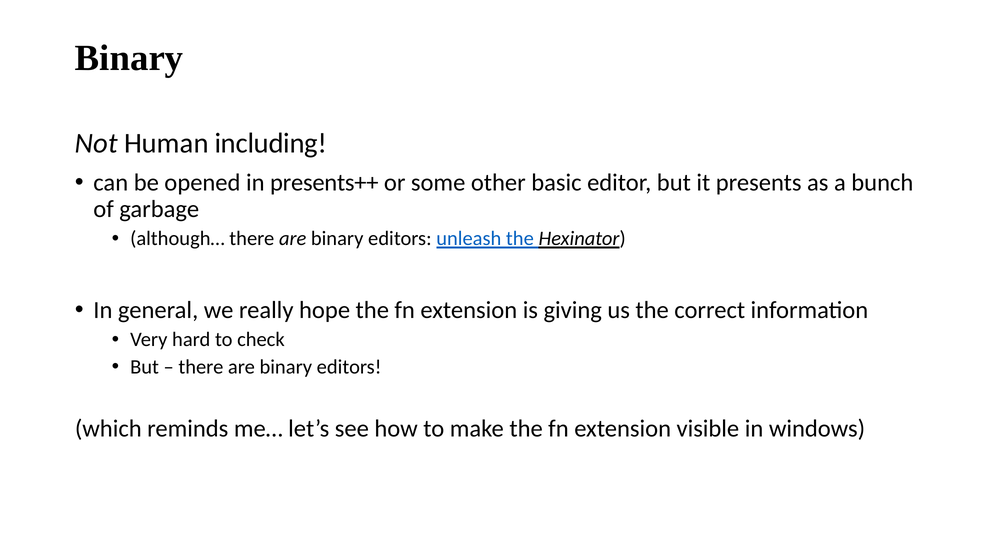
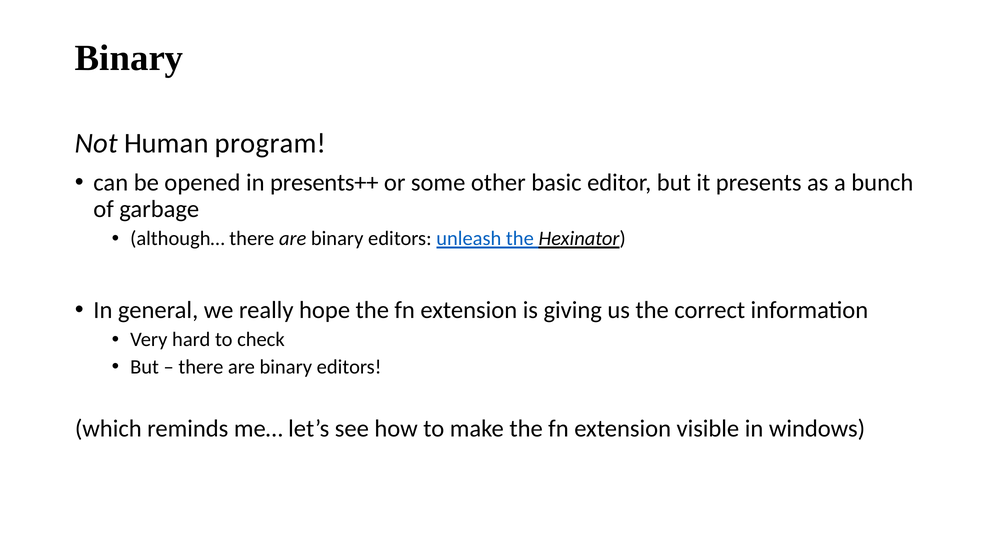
including: including -> program (271, 143)
